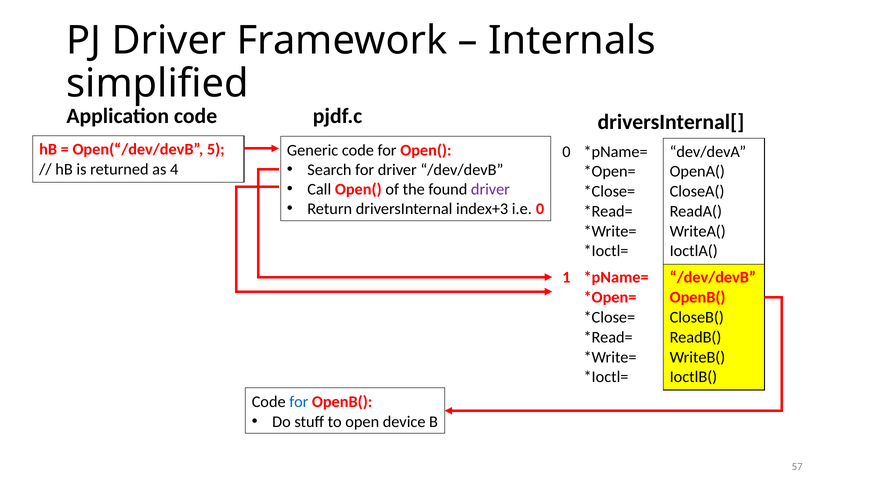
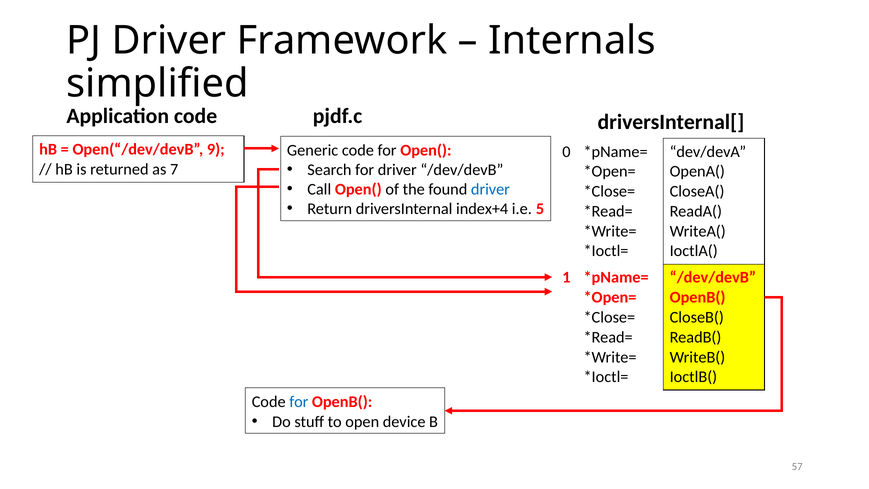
5: 5 -> 9 (216, 149)
4: 4 -> 7 (174, 169)
driver colour: purple -> blue (490, 189)
index+3: index+3 -> index+4 (482, 209)
i.e 0: 0 -> 5 (540, 209)
